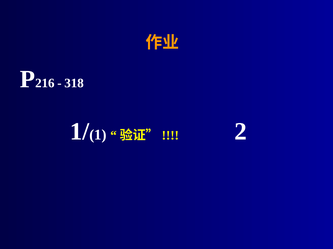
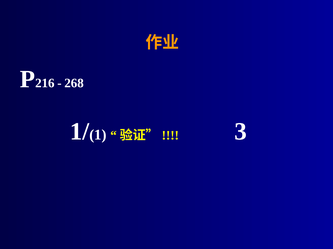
318: 318 -> 268 (74, 83)
2: 2 -> 3 (241, 132)
